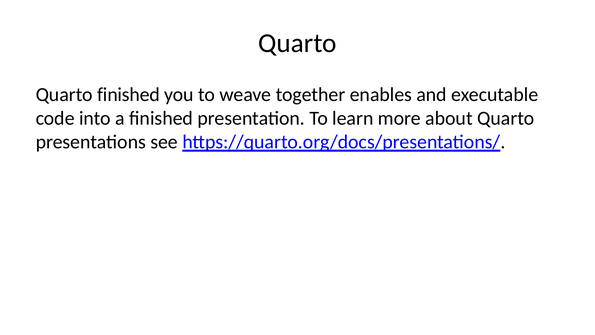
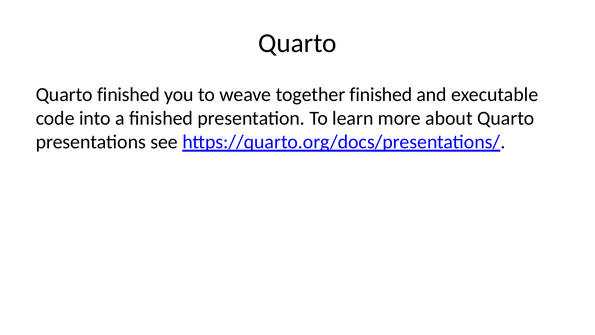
together enables: enables -> finished (381, 94)
